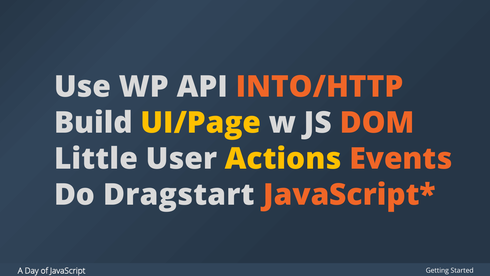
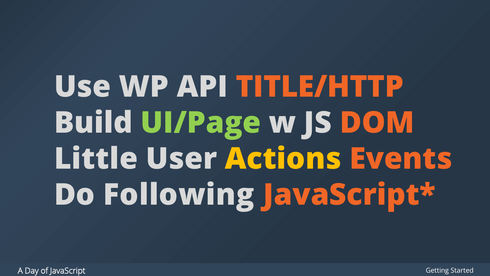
INTO/HTTP: INTO/HTTP -> TITLE/HTTP (320, 87)
UI/Page colour: yellow -> light green (201, 123)
Dragstart: Dragstart -> Following (179, 195)
